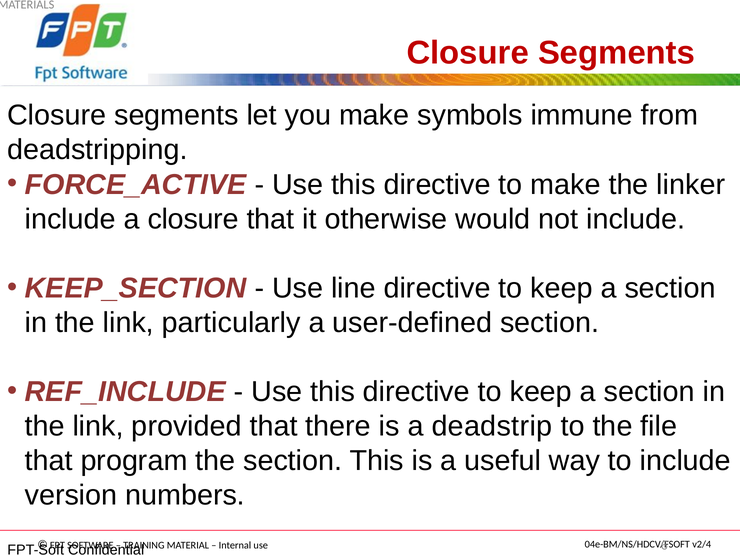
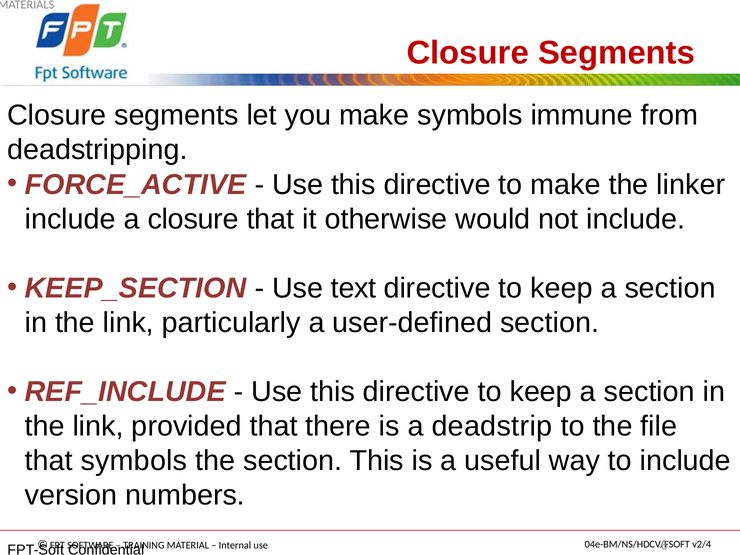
line: line -> text (354, 288)
that program: program -> symbols (134, 461)
